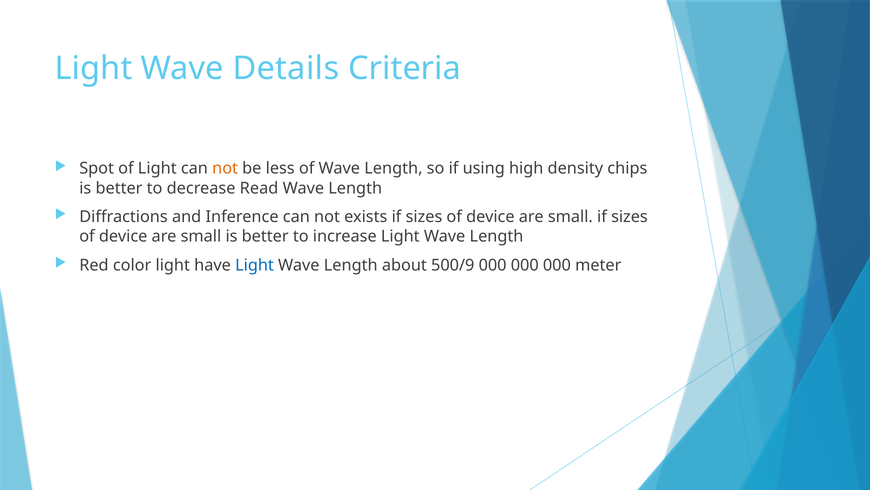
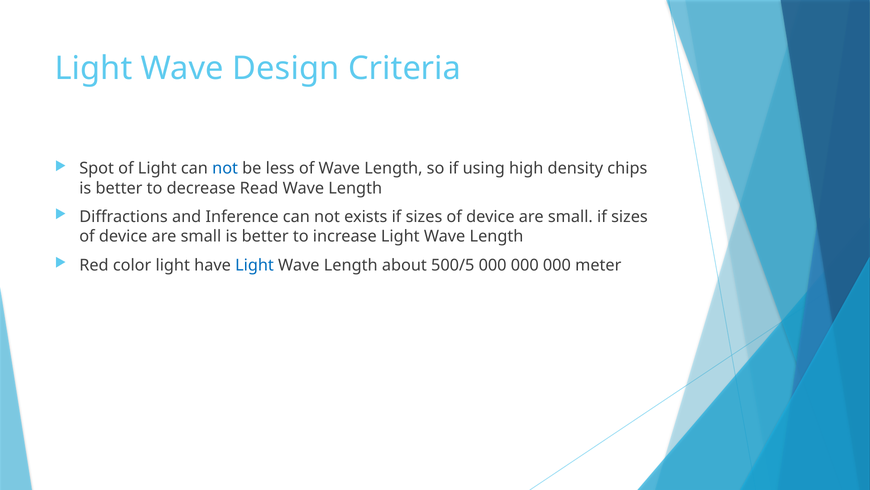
Details: Details -> Design (286, 69)
not colour: orange -> blue (225, 168)
500/9: 500/9 -> 500/5 (453, 265)
